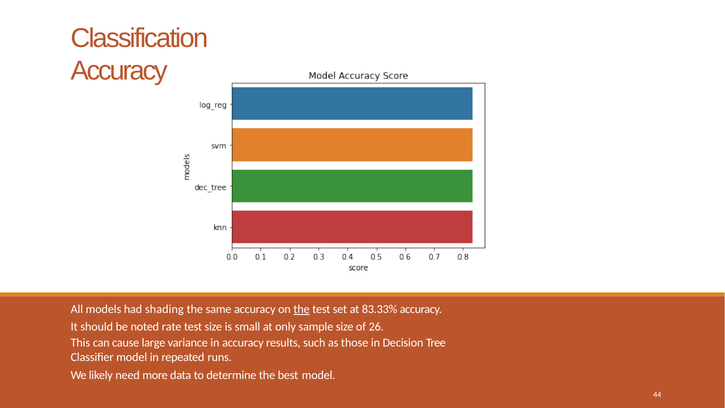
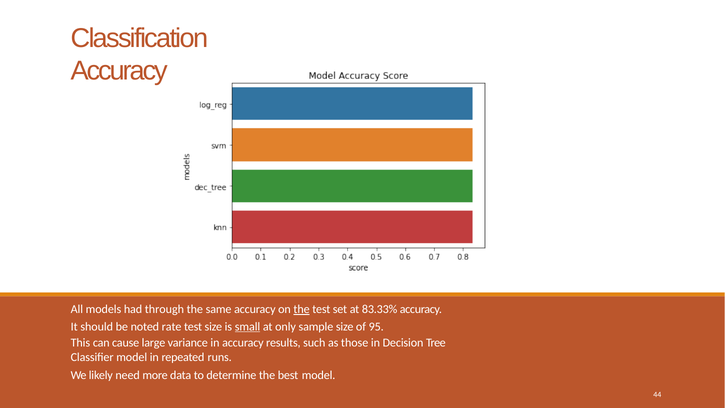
shading: shading -> through (164, 309)
small underline: none -> present (248, 326)
26: 26 -> 95 (376, 326)
